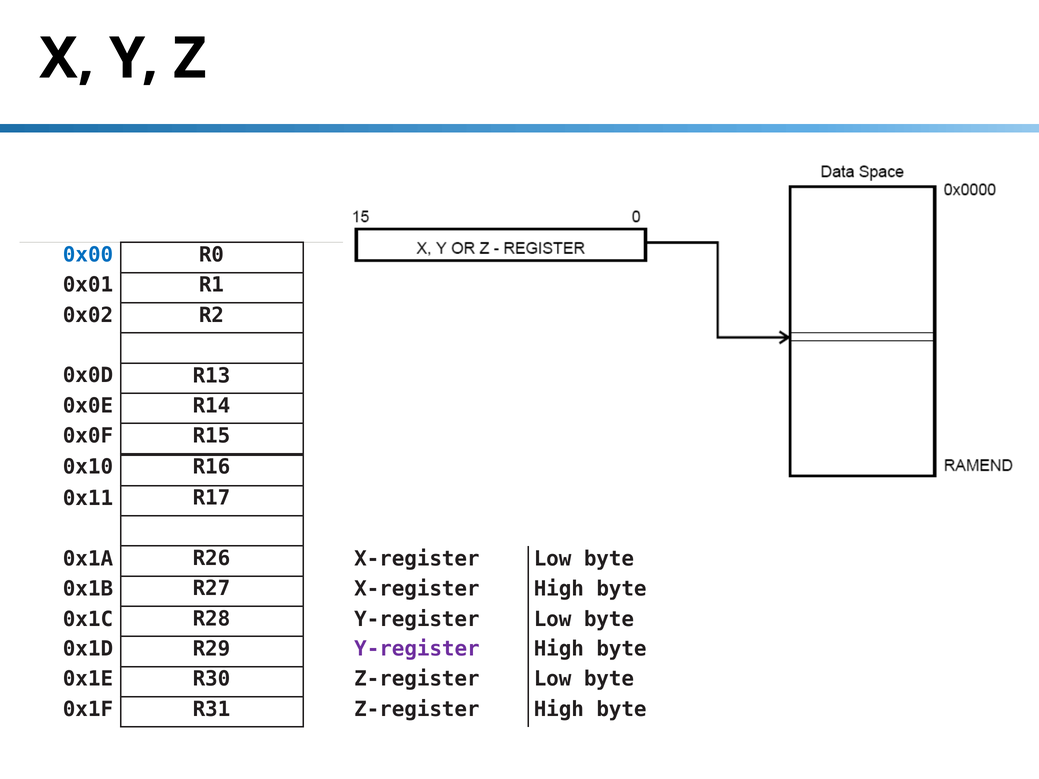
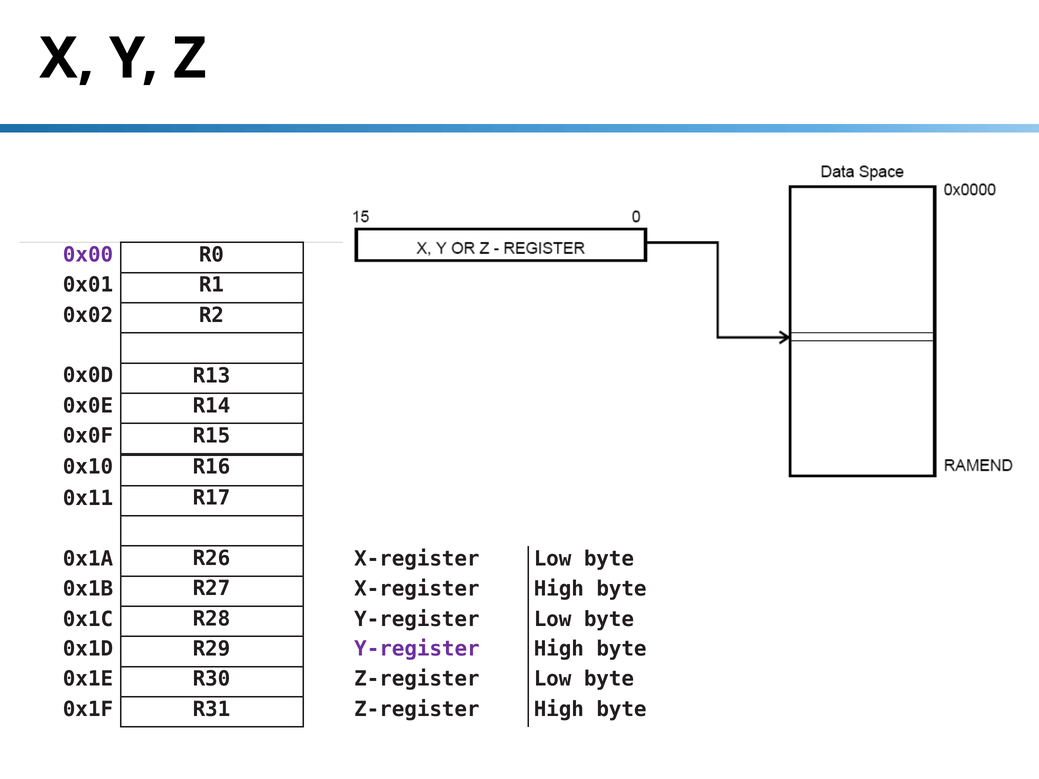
0x00 colour: blue -> purple (88, 255)
